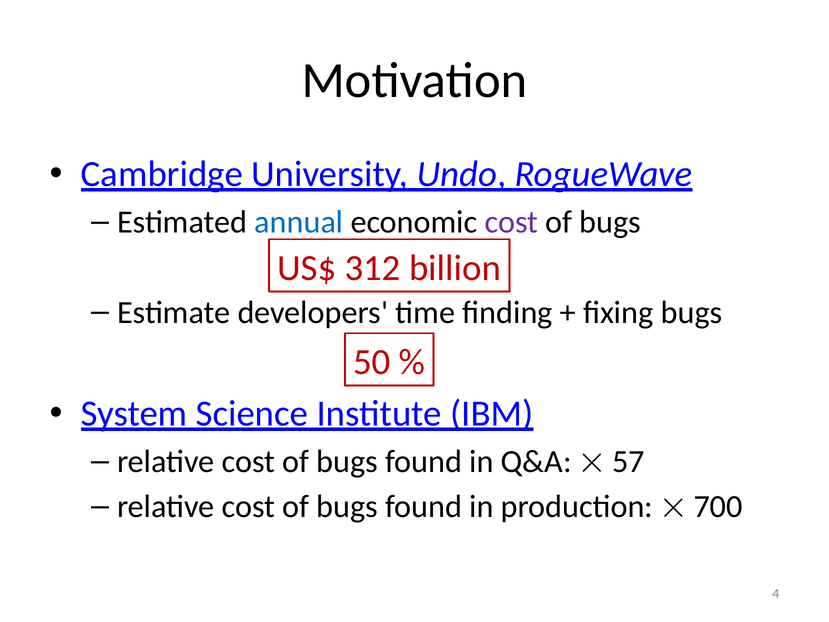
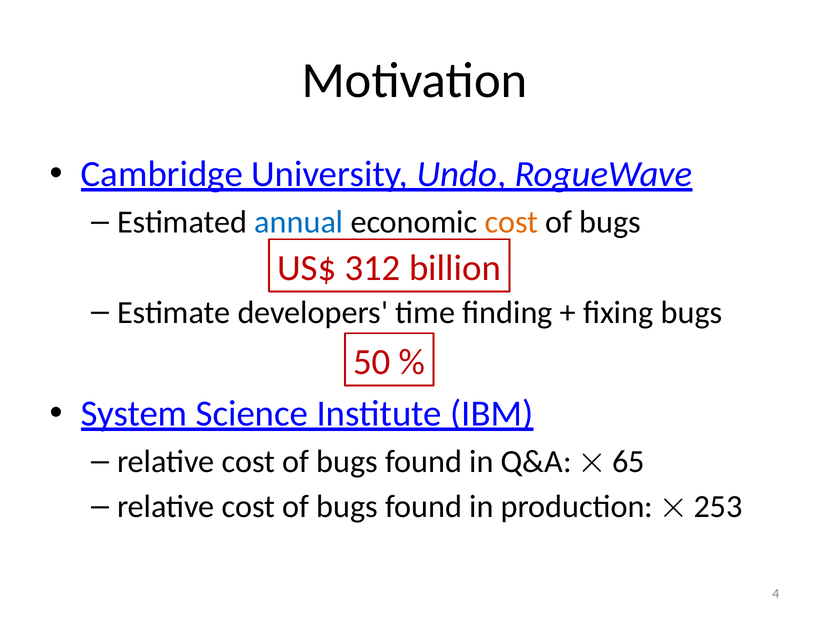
cost colour: purple -> orange (512, 222)
57: 57 -> 65 (628, 462)
700: 700 -> 253 (718, 507)
